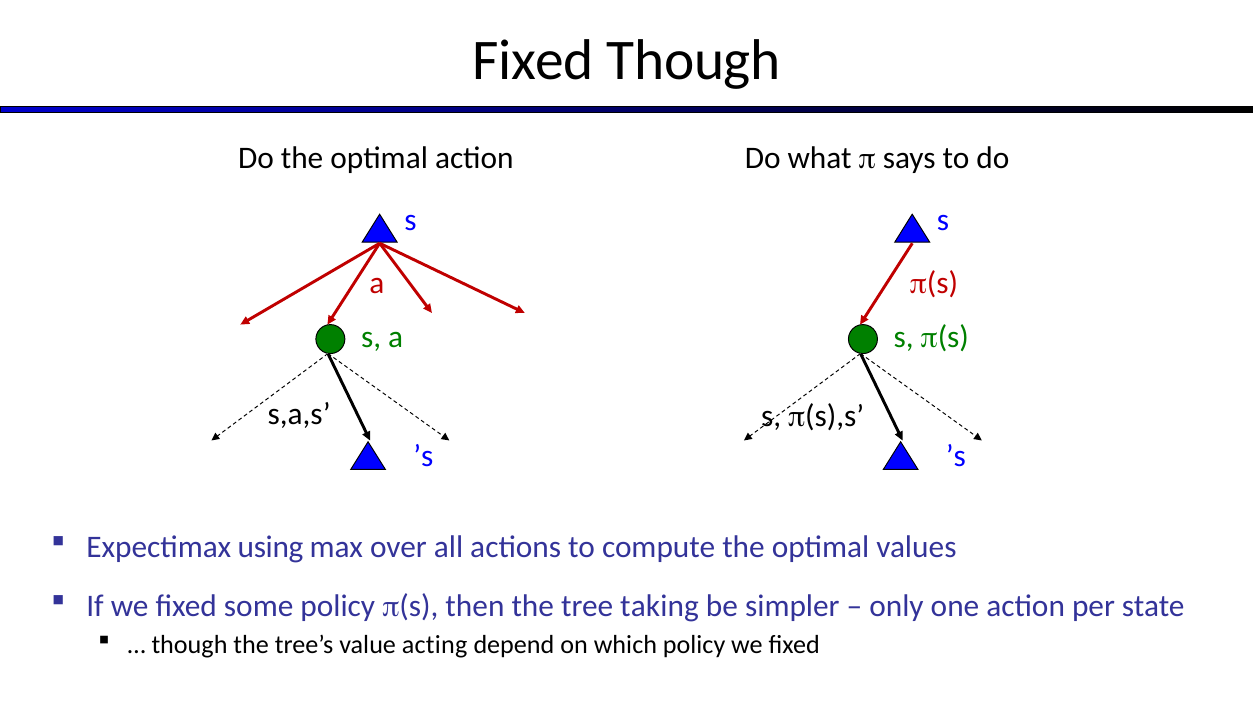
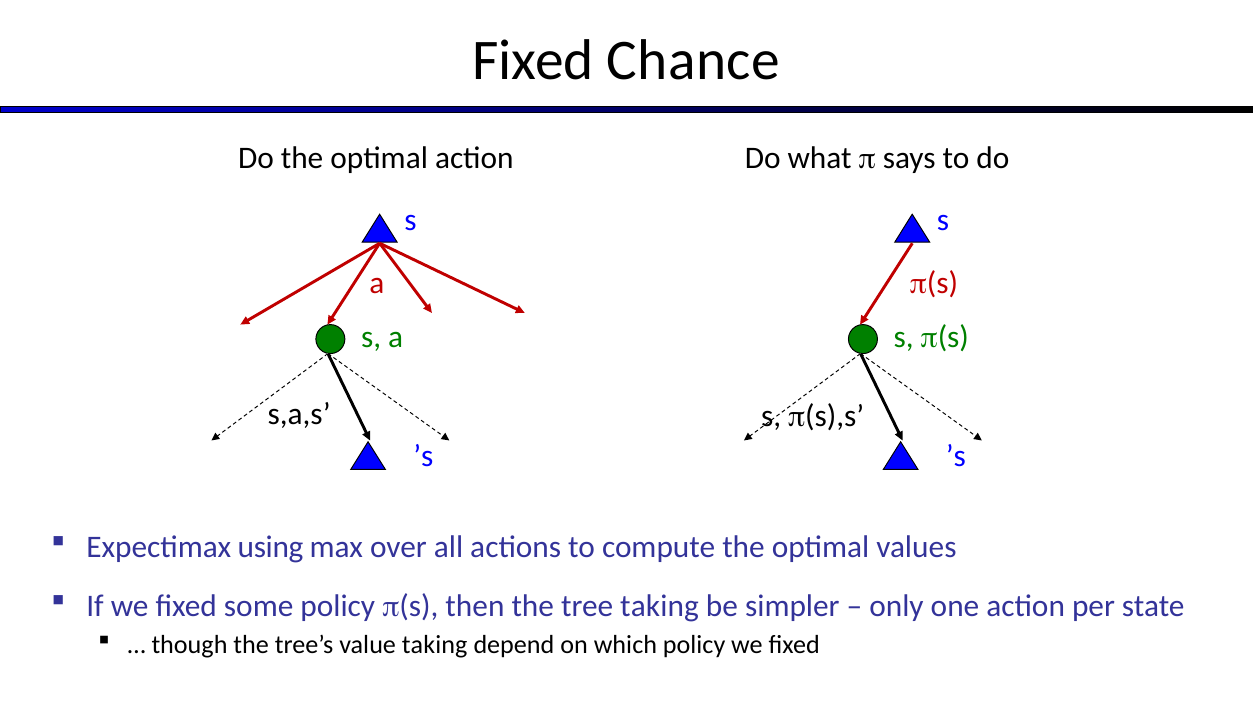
Fixed Though: Though -> Chance (693, 60)
value acting: acting -> taking (435, 645)
